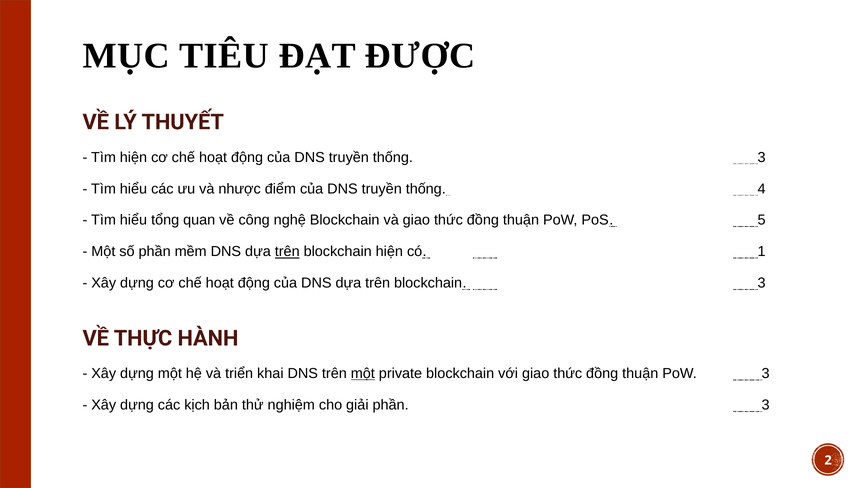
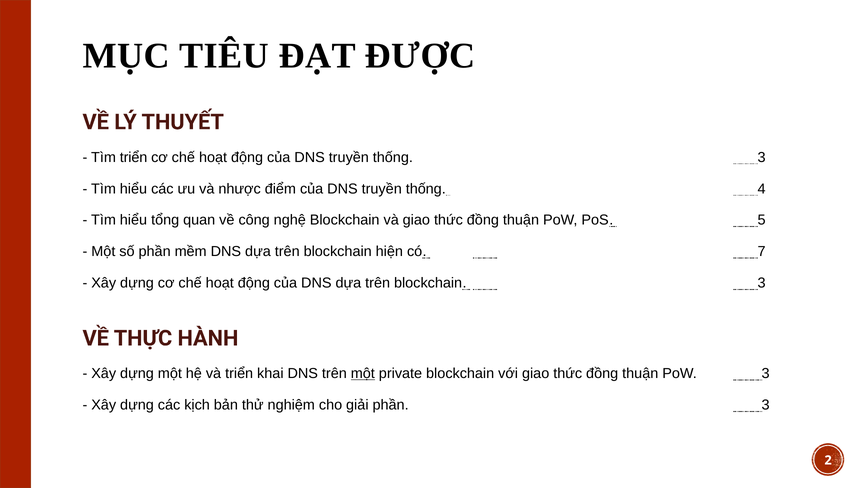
Tìm hiện: hiện -> triển (134, 157)
trên underline: present -> none (287, 252)
1: 1 -> 7 (762, 252)
